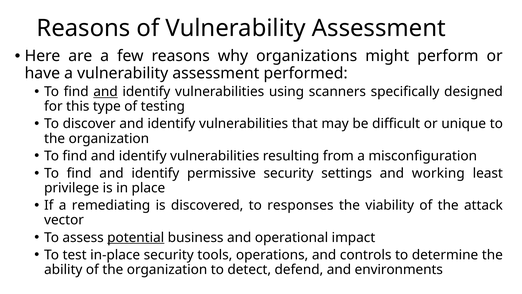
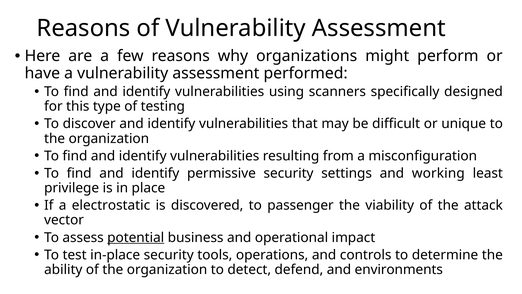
and underline: present -> none (106, 92)
remediating: remediating -> electrostatic (111, 205)
responses: responses -> passenger (300, 205)
